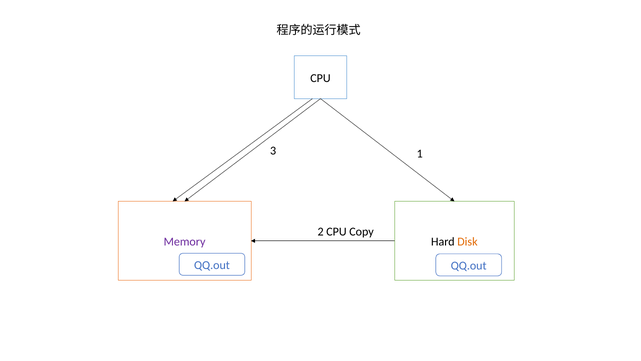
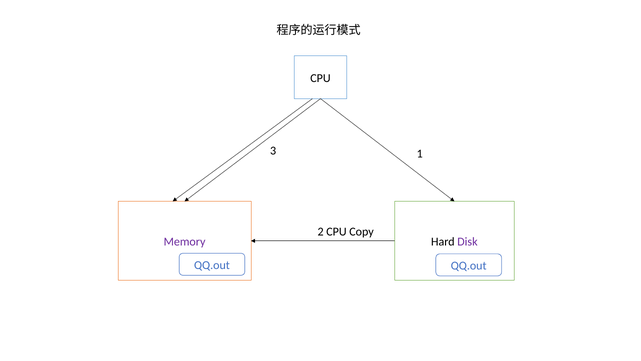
Disk colour: orange -> purple (467, 241)
